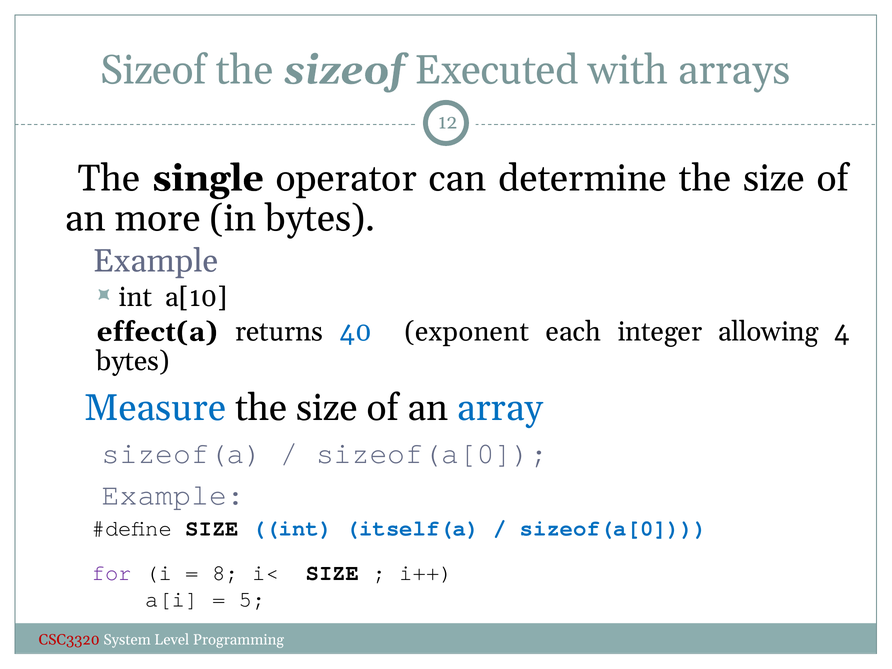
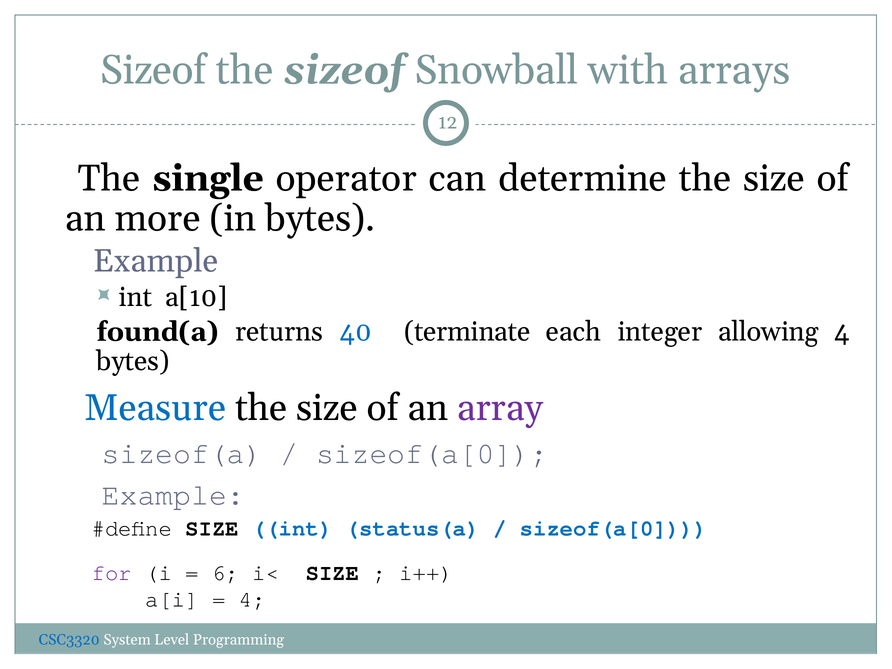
Executed: Executed -> Snowball (497, 70)
effect(a: effect(a -> found(a (157, 332)
exponent: exponent -> terminate (467, 332)
array colour: blue -> purple (500, 408)
itself(a: itself(a -> status(a (413, 528)
8: 8 -> 6 (225, 573)
5: 5 -> 4 (252, 600)
CSC3320 colour: red -> blue (69, 640)
